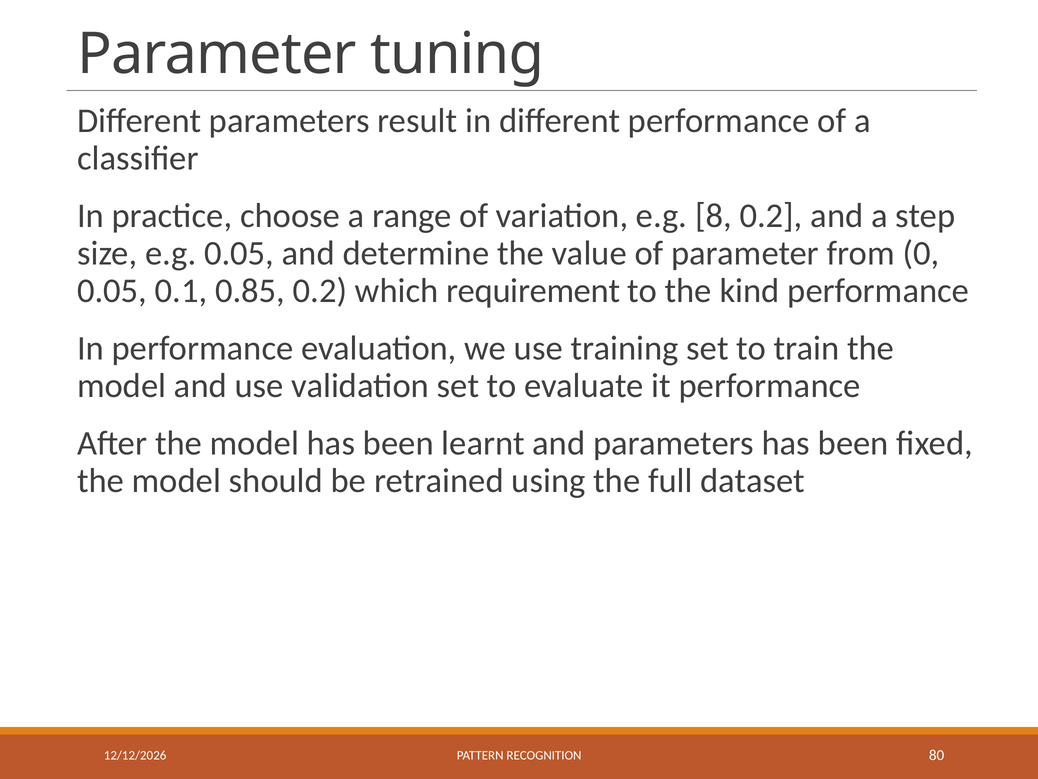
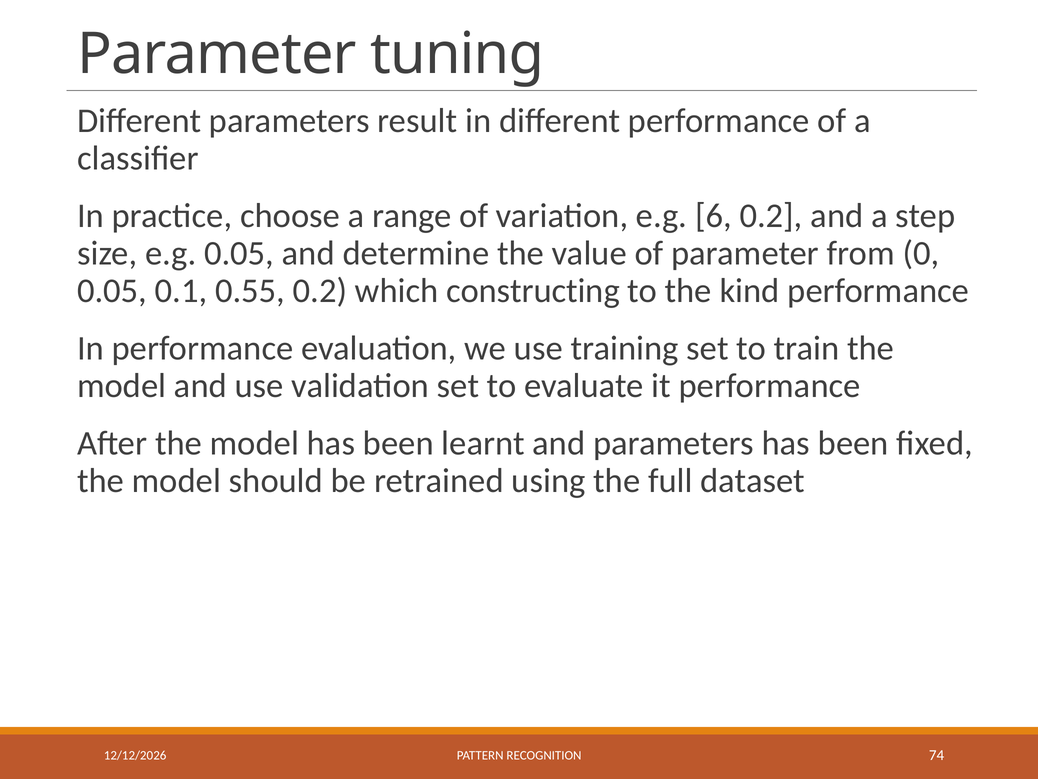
8: 8 -> 6 (713, 216)
0.85: 0.85 -> 0.55 (250, 291)
requirement: requirement -> constructing (533, 291)
80: 80 -> 74 (937, 755)
